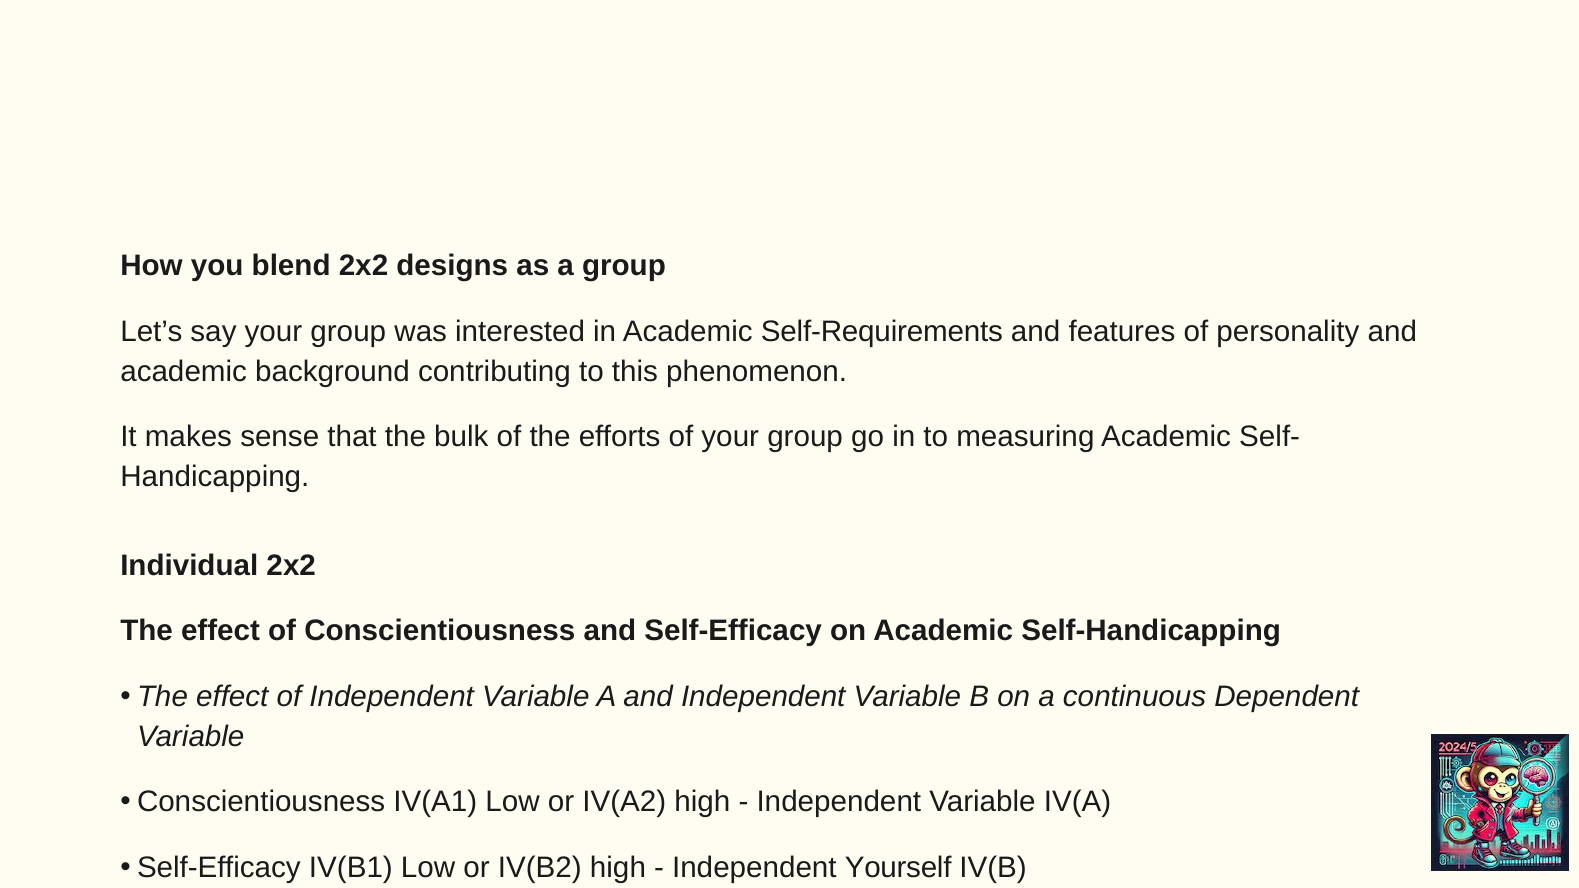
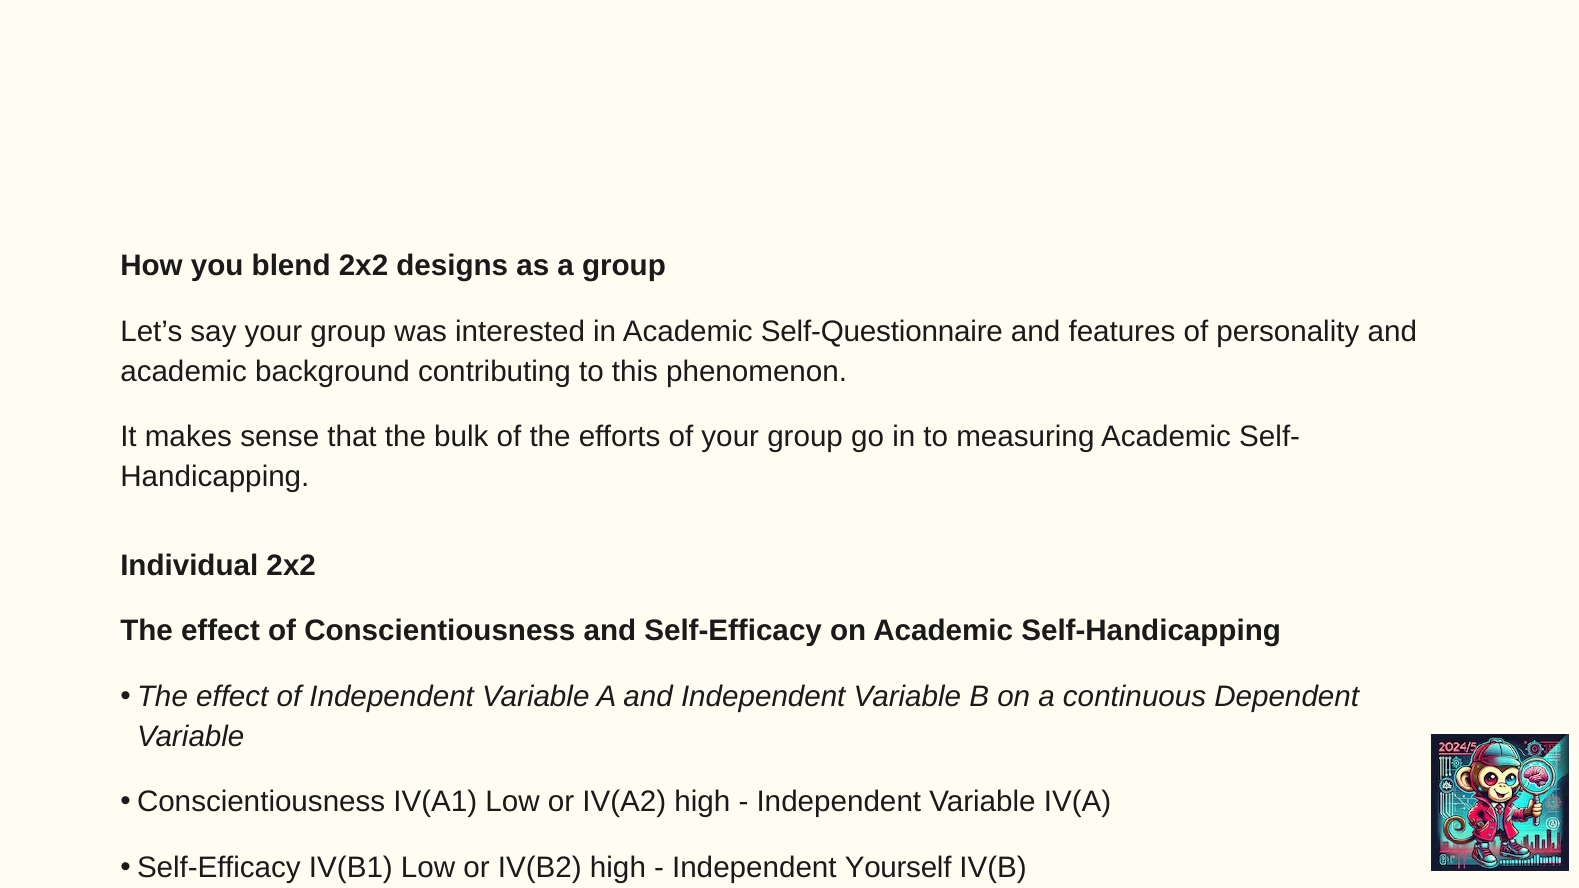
Self-Requirements: Self-Requirements -> Self-Questionnaire (882, 332)
